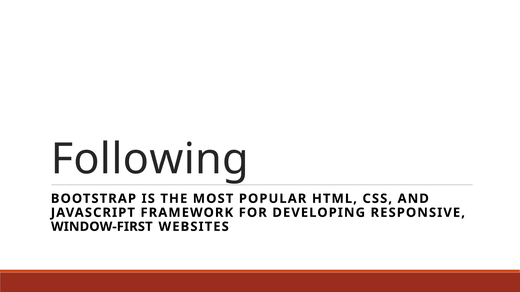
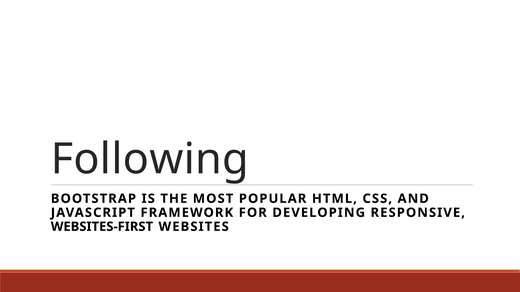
WINDOW-FIRST: WINDOW-FIRST -> WEBSITES-FIRST (102, 227)
